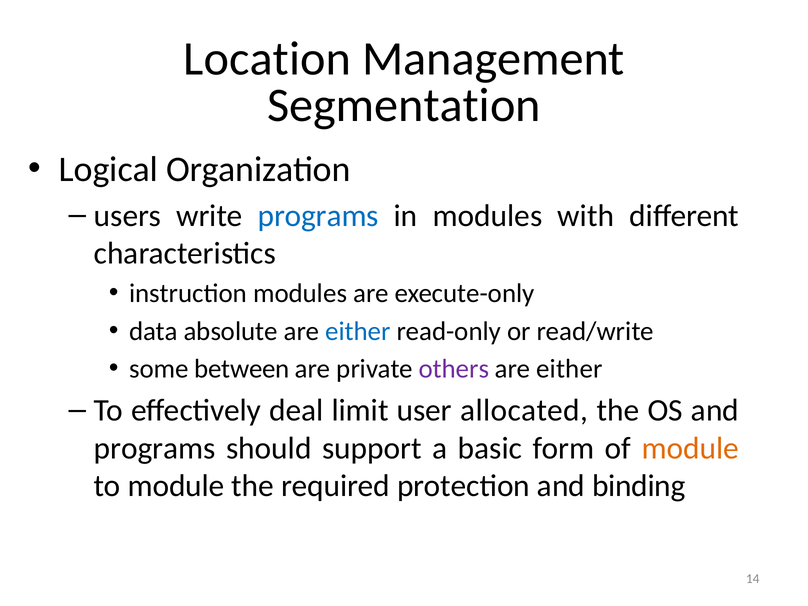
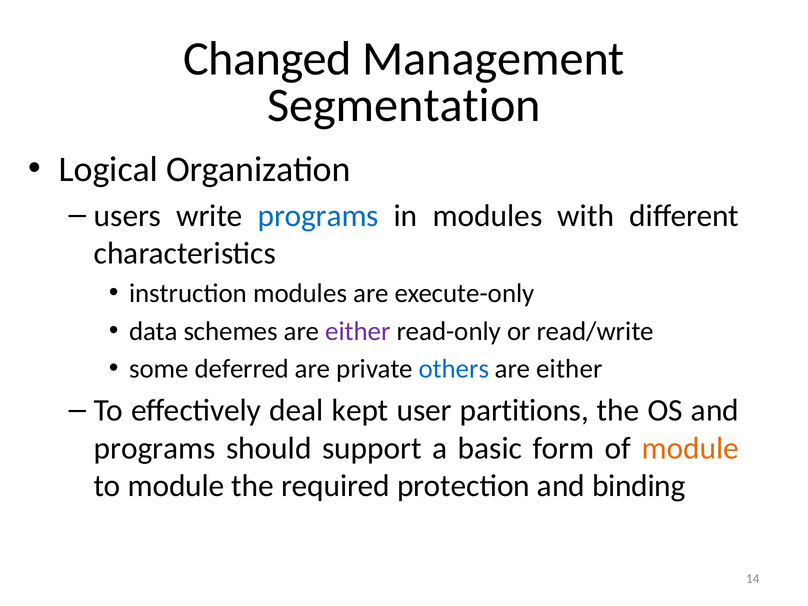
Location: Location -> Changed (267, 59)
absolute: absolute -> schemes (231, 331)
either colour: blue -> purple (358, 331)
between: between -> deferred (242, 369)
others colour: purple -> blue (454, 369)
limit: limit -> kept (360, 411)
allocated: allocated -> partitions (524, 411)
